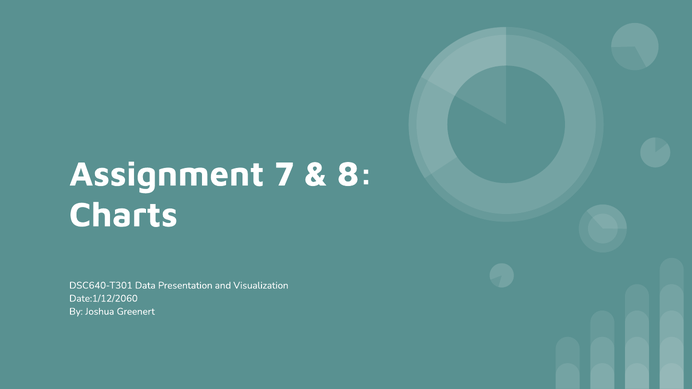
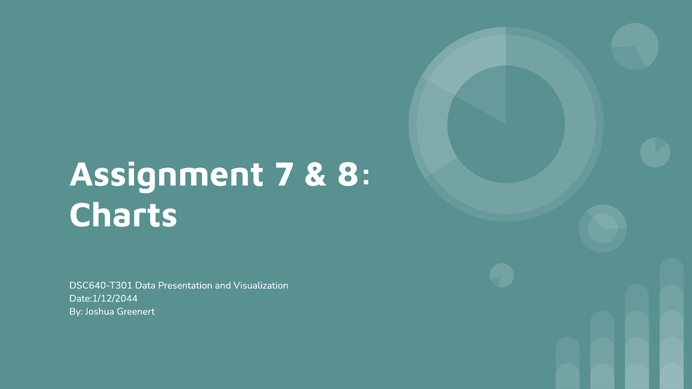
Date:1/12/2060: Date:1/12/2060 -> Date:1/12/2044 (103, 299)
